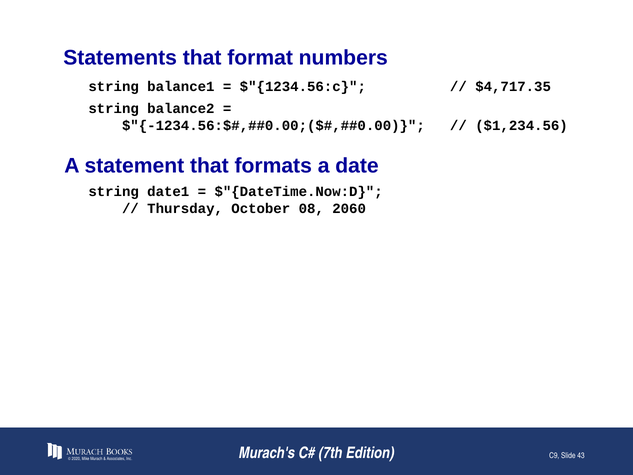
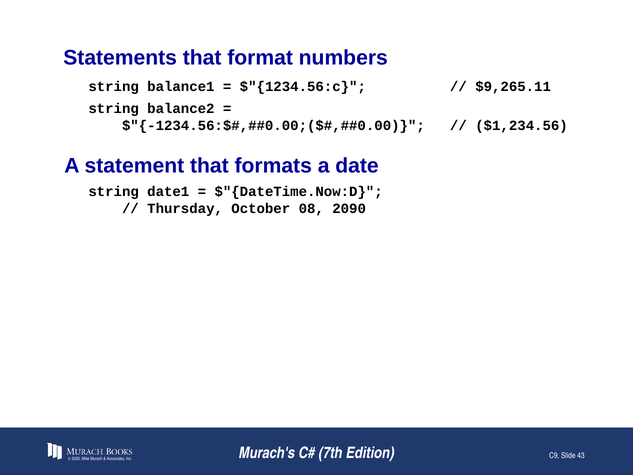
$4,717.35: $4,717.35 -> $9,265.11 (513, 86)
2060: 2060 -> 2090 (349, 208)
